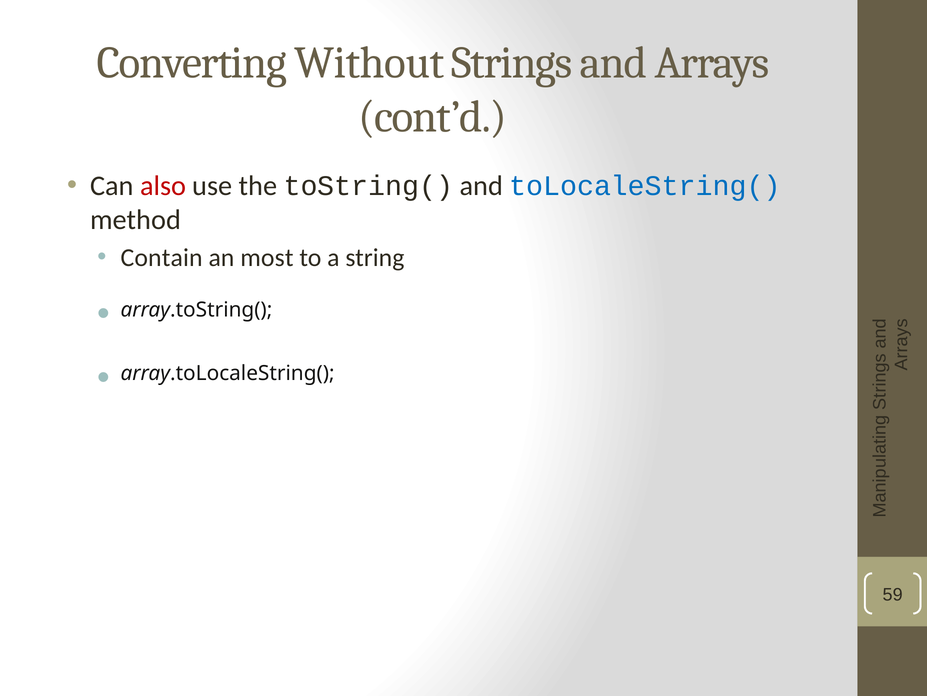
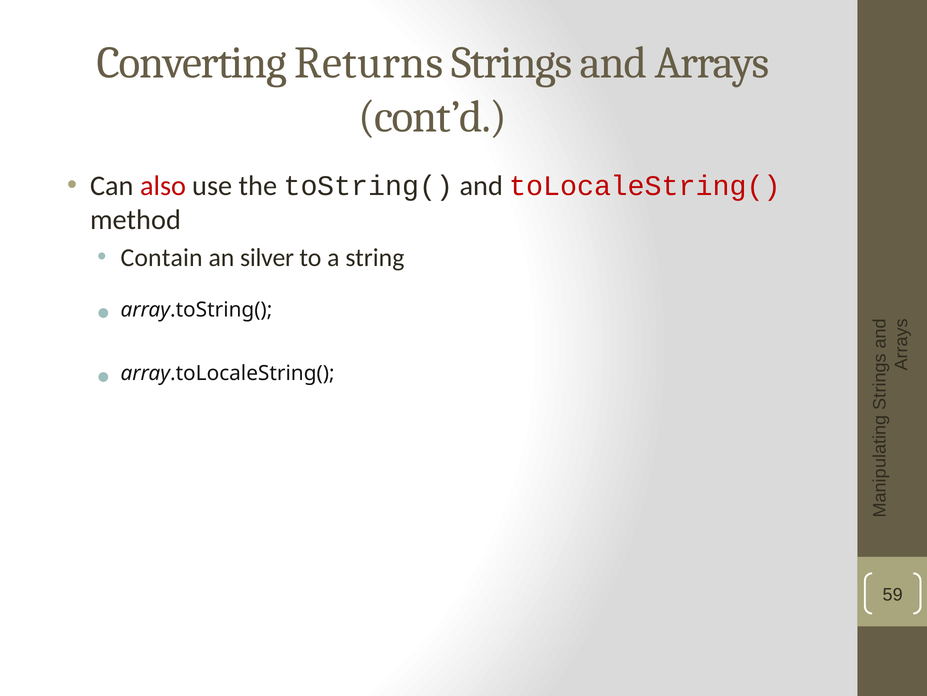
Without: Without -> Returns (369, 63)
toLocaleString( colour: blue -> red (645, 186)
most: most -> silver (267, 257)
